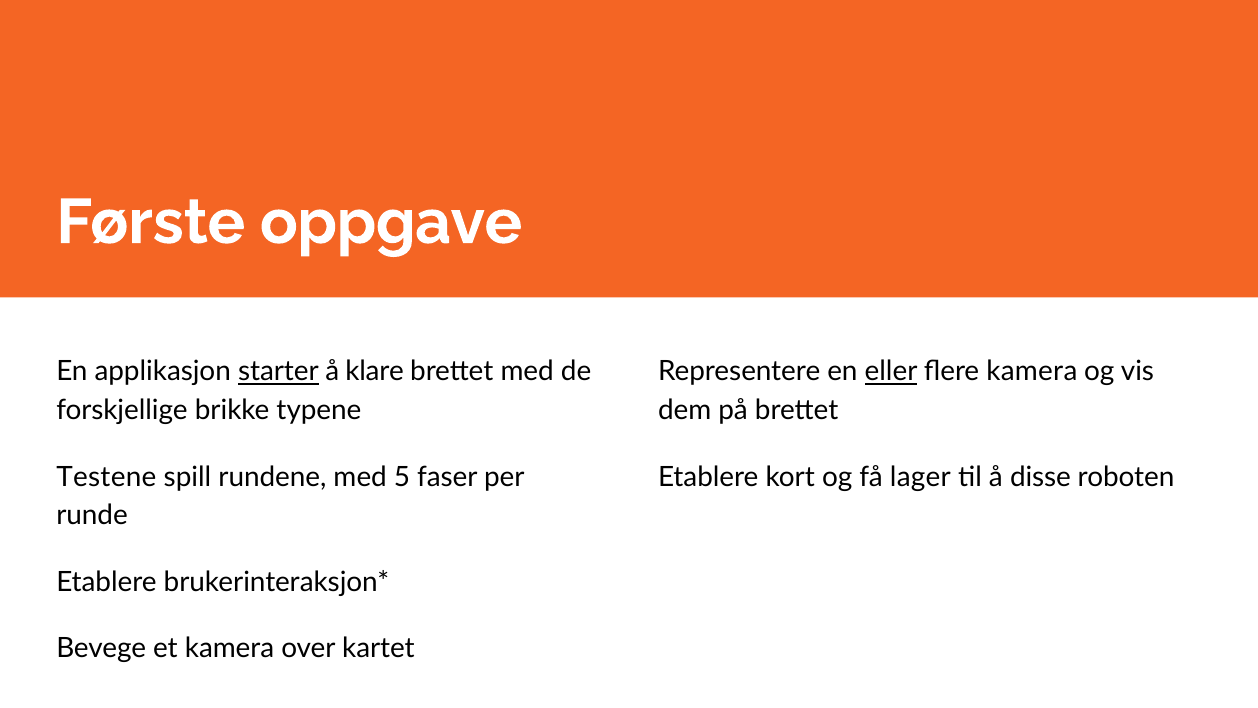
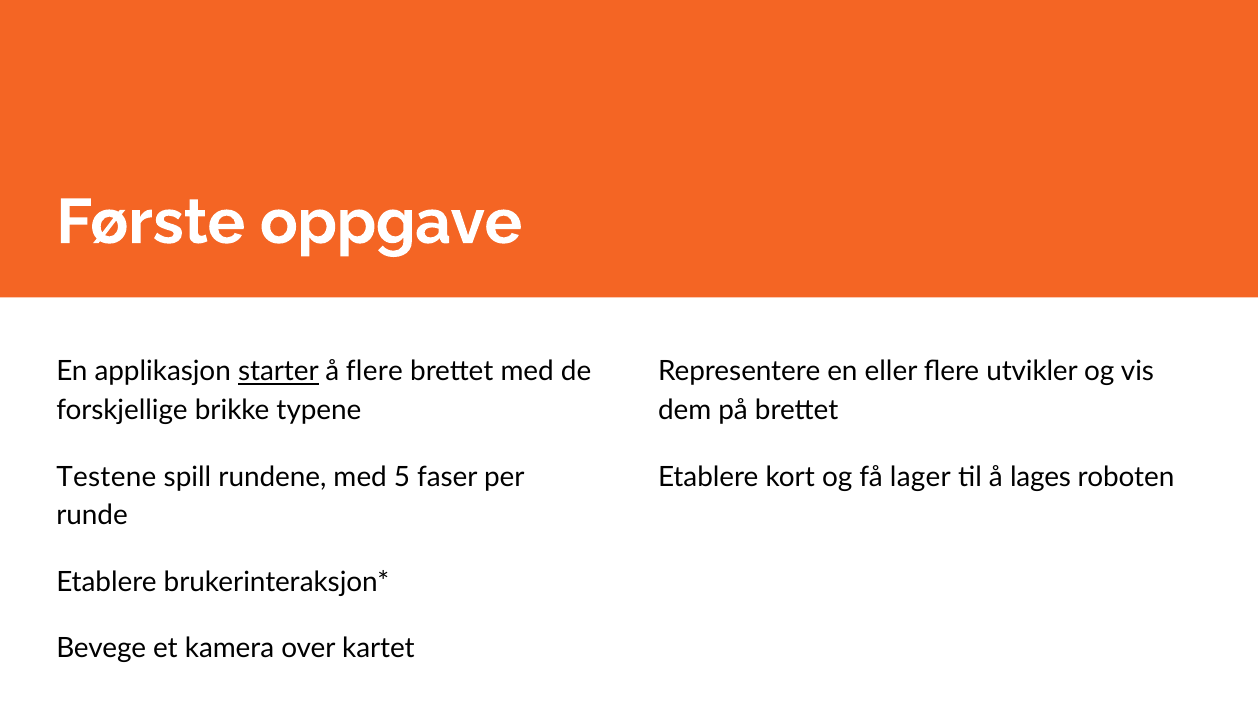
å klare: klare -> flere (374, 372)
eller underline: present -> none (891, 372)
flere kamera: kamera -> utvikler (1032, 372)
disse: disse -> lages (1040, 477)
